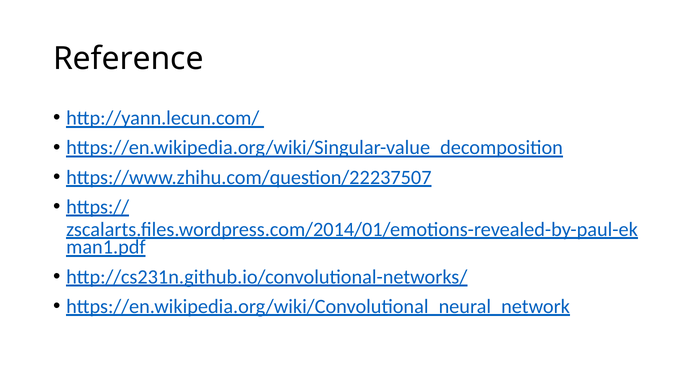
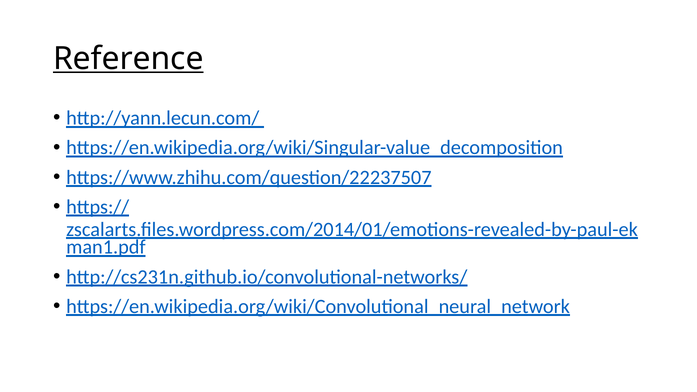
Reference underline: none -> present (128, 59)
